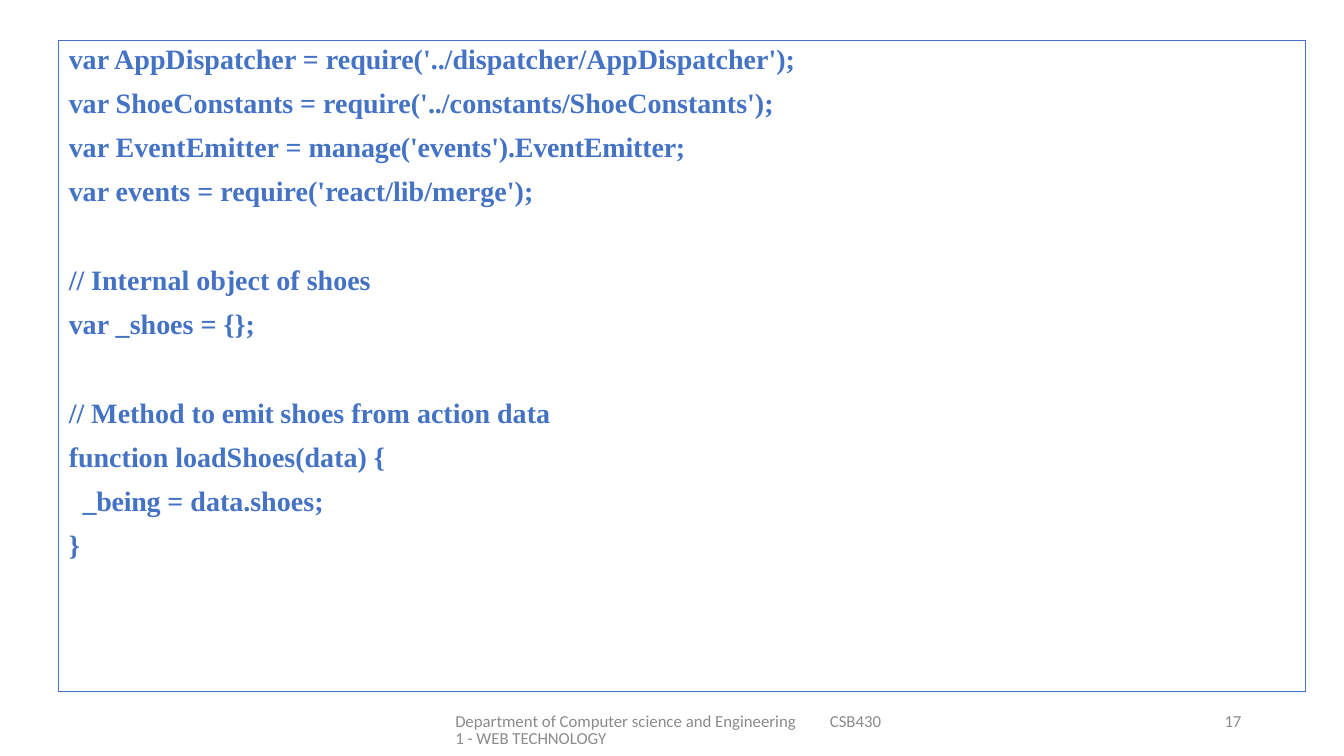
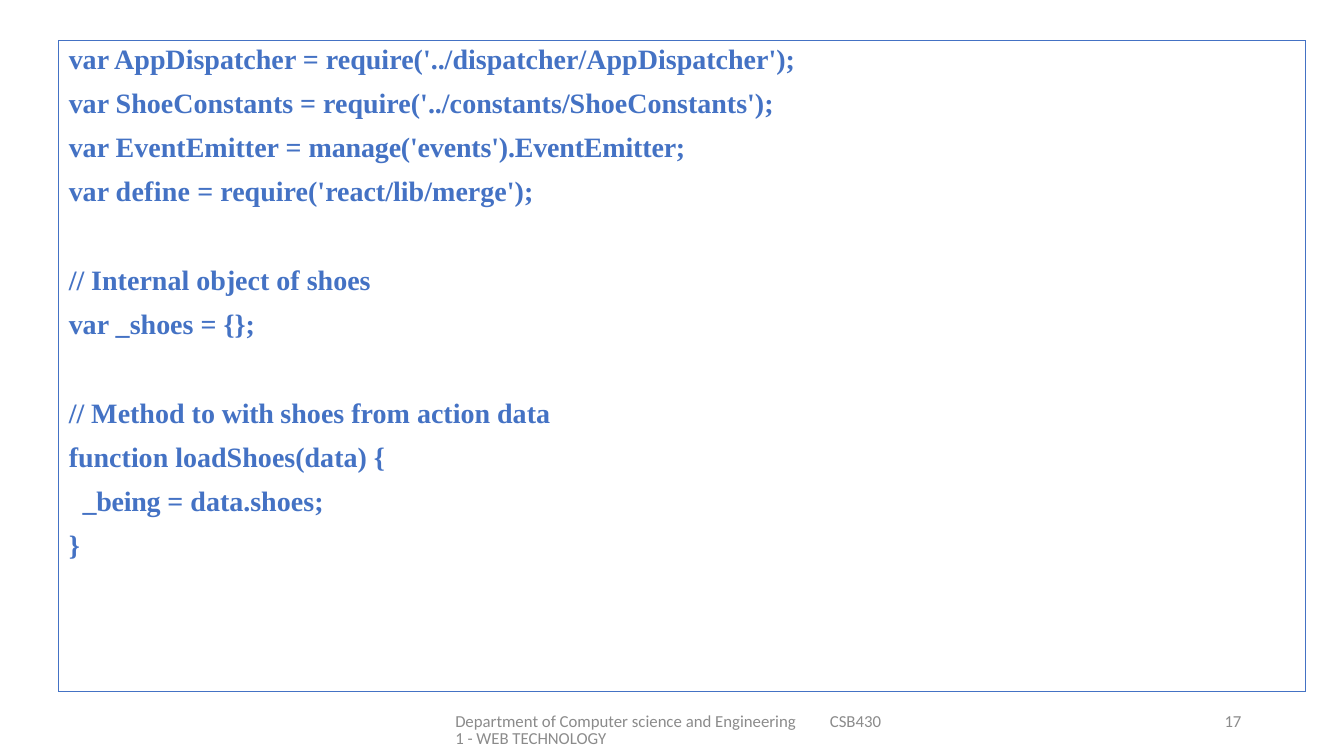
events: events -> define (153, 193)
emit: emit -> with (248, 414)
